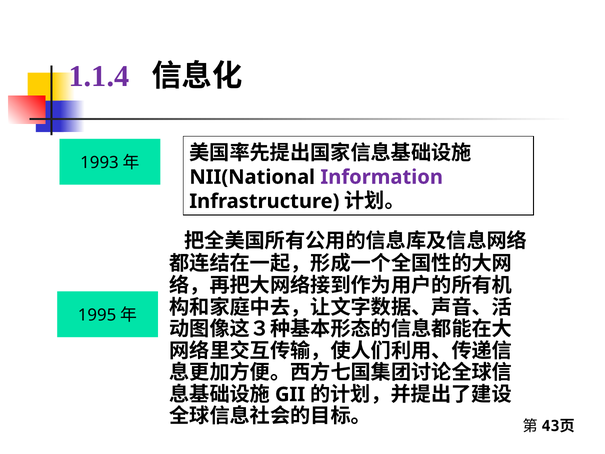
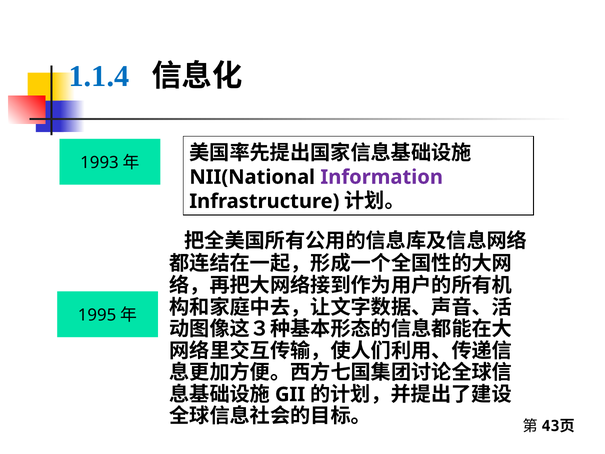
1.1.4 colour: purple -> blue (99, 76)
